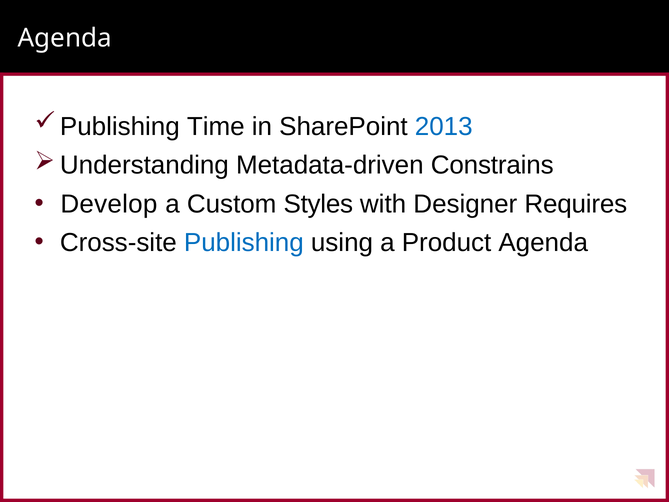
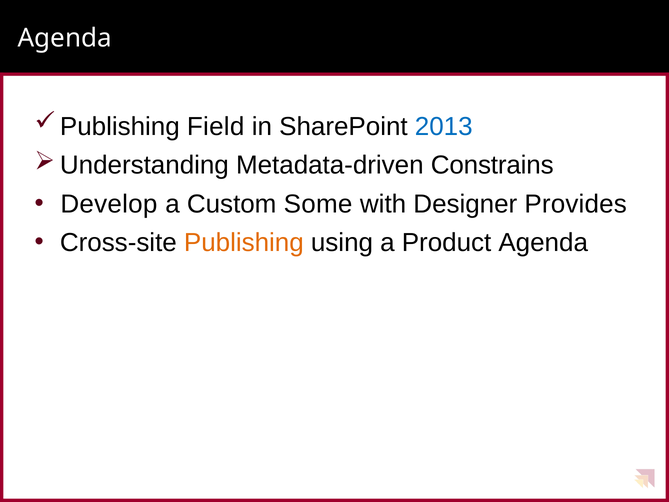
Time: Time -> Field (216, 127)
Styles: Styles -> Some (318, 204)
Requires: Requires -> Provides (576, 204)
Publishing colour: blue -> orange (244, 242)
